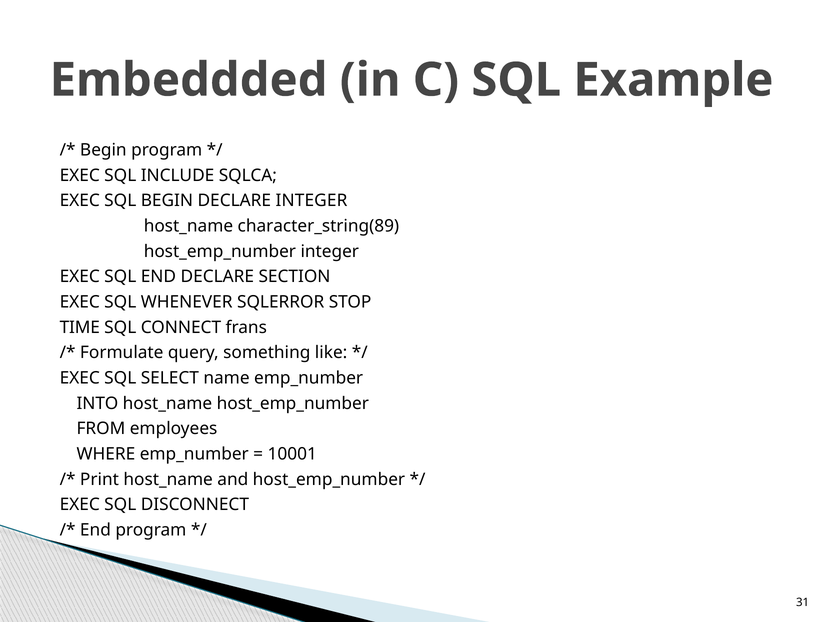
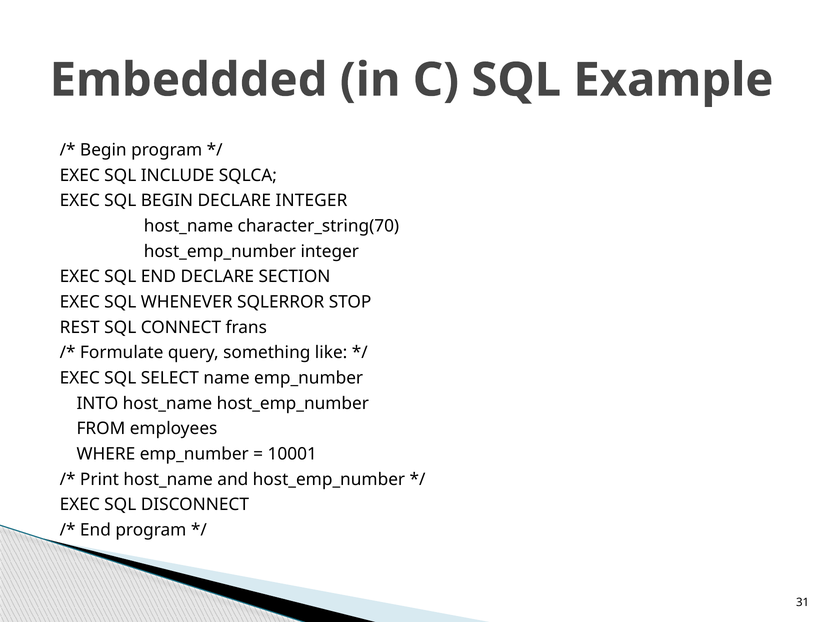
character_string(89: character_string(89 -> character_string(70 (318, 226)
TIME: TIME -> REST (80, 327)
